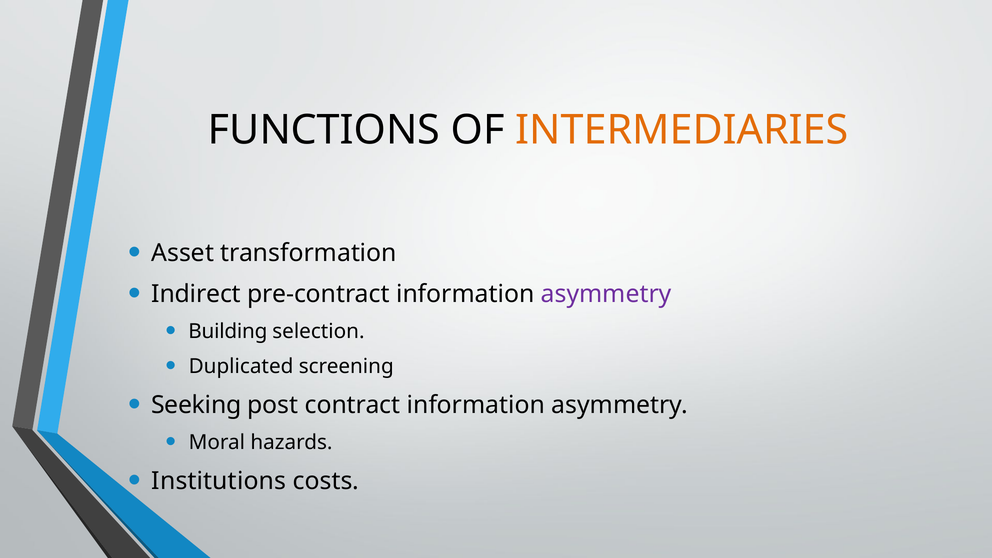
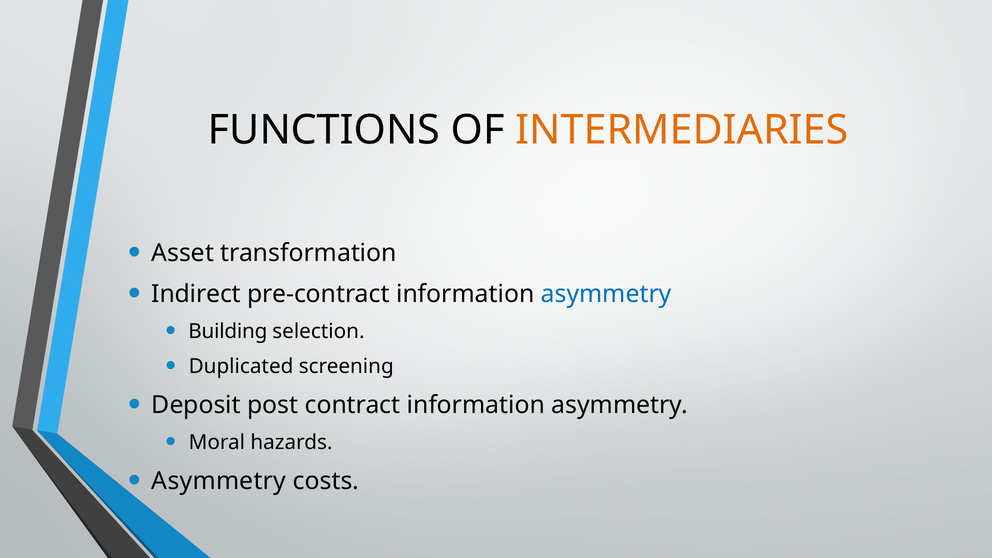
asymmetry colour: purple -> blue (606, 294)
Seeking: Seeking -> Deposit (196, 405)
Institutions: Institutions -> Asymmetry (219, 481)
